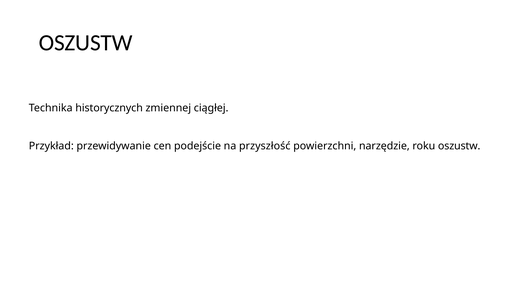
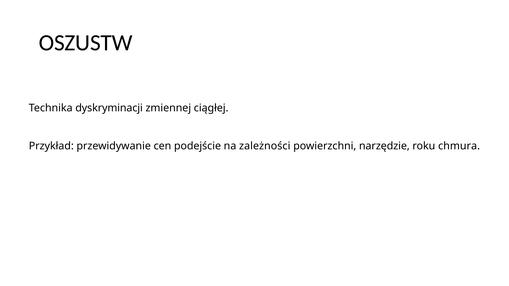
historycznych: historycznych -> dyskryminacji (109, 108)
przyszłość: przyszłość -> zależności (265, 146)
roku oszustw: oszustw -> chmura (459, 146)
